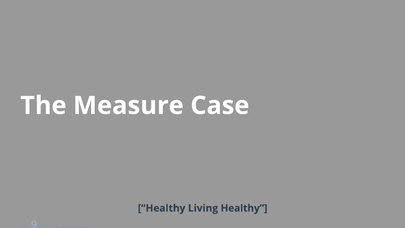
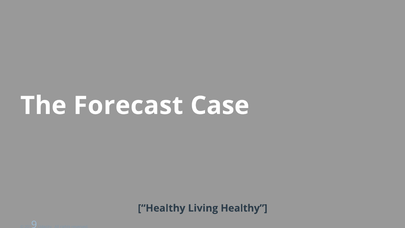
Measure: Measure -> Forecast (128, 106)
